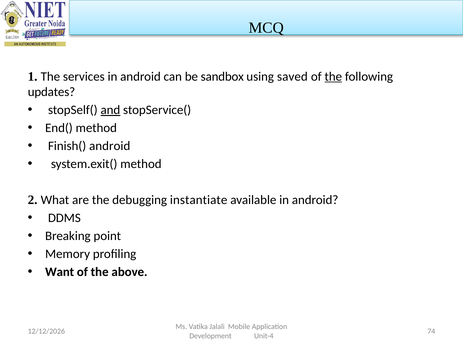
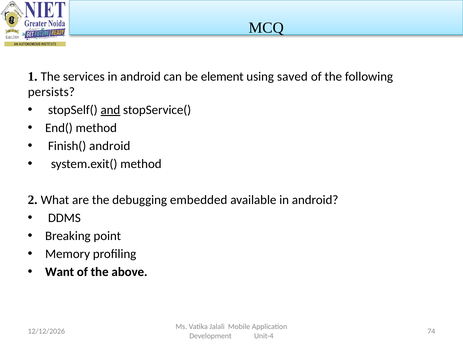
sandbox: sandbox -> element (222, 77)
the underline: present -> none (333, 77)
updates: updates -> persists (51, 92)
instantiate: instantiate -> embedded (199, 200)
